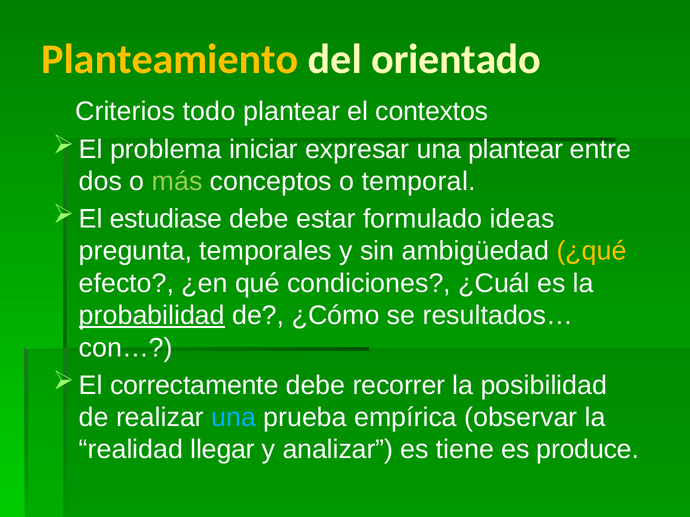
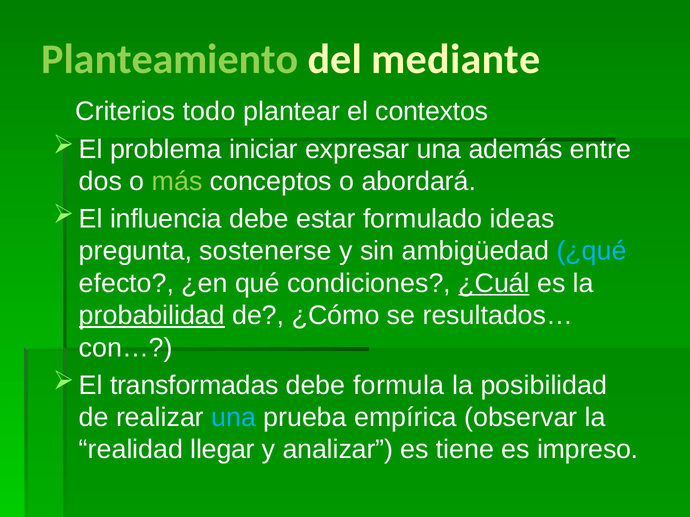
Planteamiento colour: yellow -> light green (170, 59)
orientado: orientado -> mediante (456, 59)
una plantear: plantear -> además (516, 149)
temporal: temporal -> abordará (419, 182)
estudiase: estudiase -> influencia (166, 219)
temporales: temporales -> sostenerse (266, 251)
¿qué colour: yellow -> light blue (592, 251)
¿Cuál underline: none -> present (494, 284)
correctamente: correctamente -> transformadas (194, 386)
recorrer: recorrer -> formula (399, 386)
produce: produce -> impreso (588, 450)
